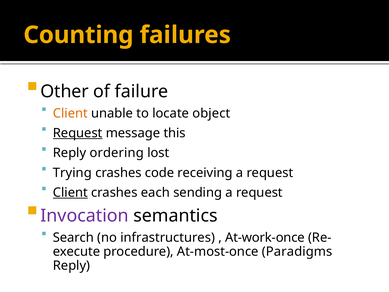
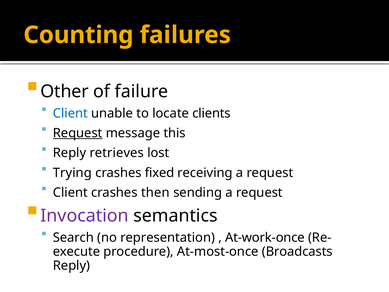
Client colour: orange -> blue (70, 113)
object: object -> clients (212, 113)
ordering: ordering -> retrieves (117, 153)
code: code -> fixed (160, 173)
Client underline: present -> none (70, 192)
each: each -> then (155, 192)
infrastructures: infrastructures -> representation (168, 237)
Paradigms: Paradigms -> Broadcasts (297, 251)
